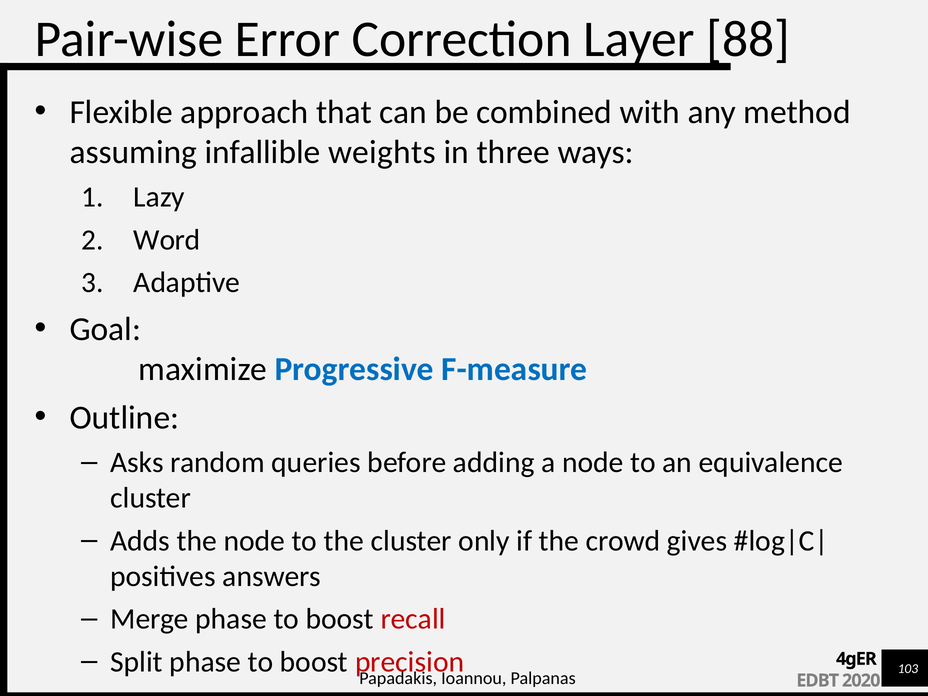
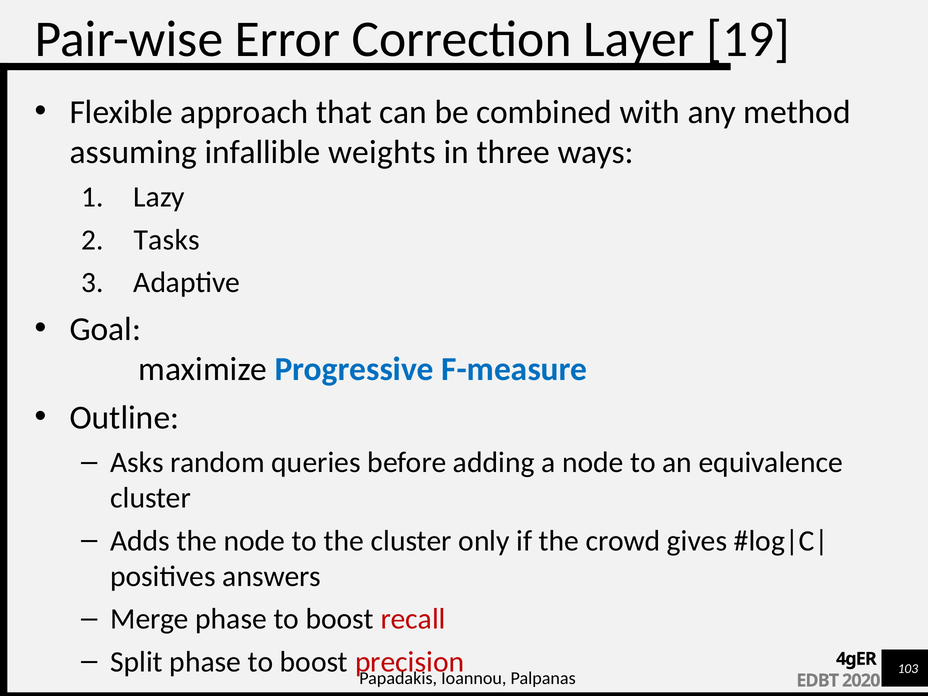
88: 88 -> 19 (748, 39)
Word: Word -> Tasks (167, 240)
